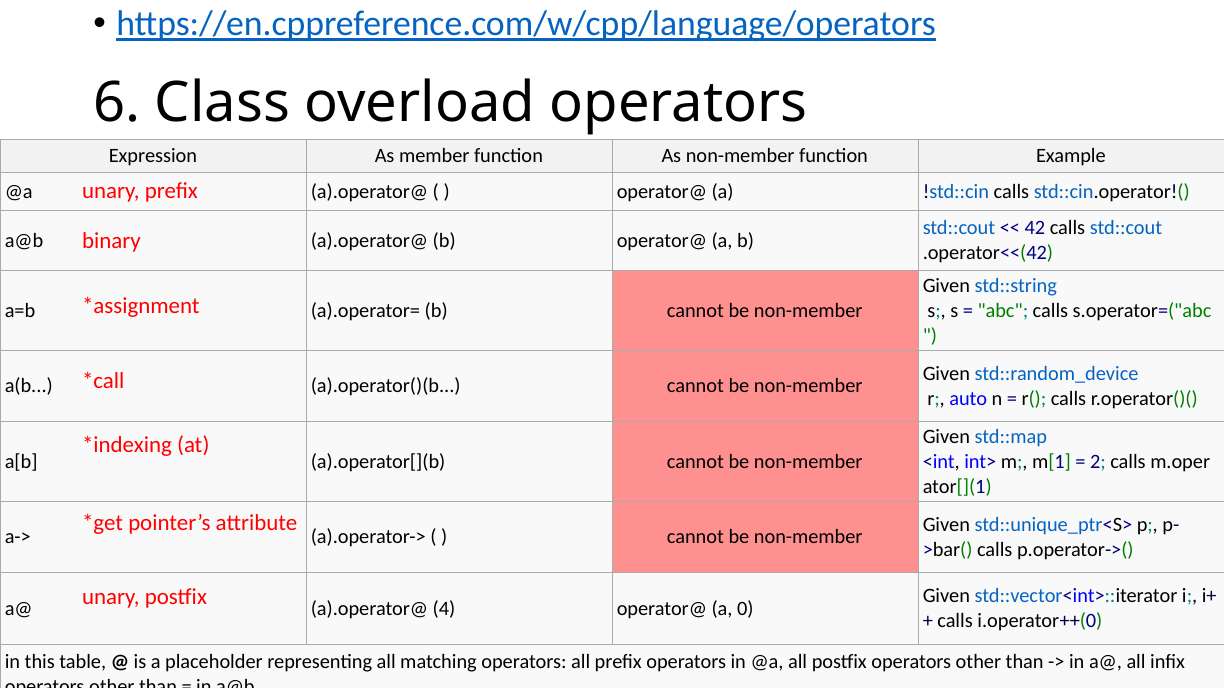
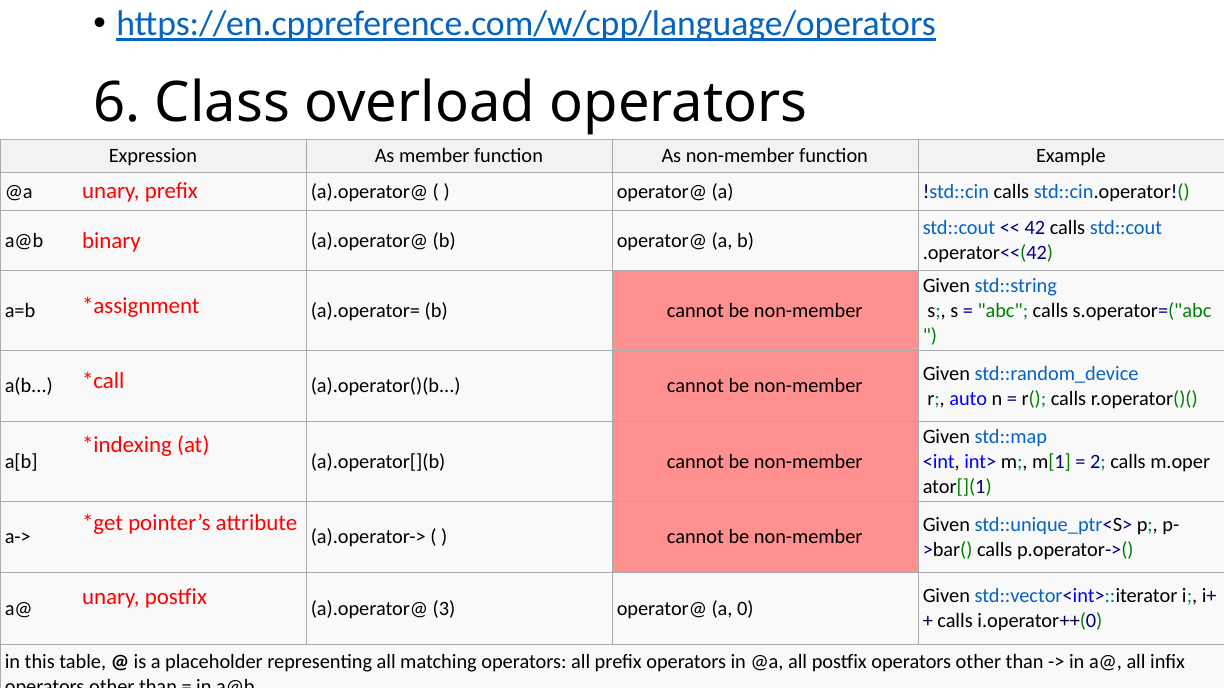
4: 4 -> 3 (444, 609)
